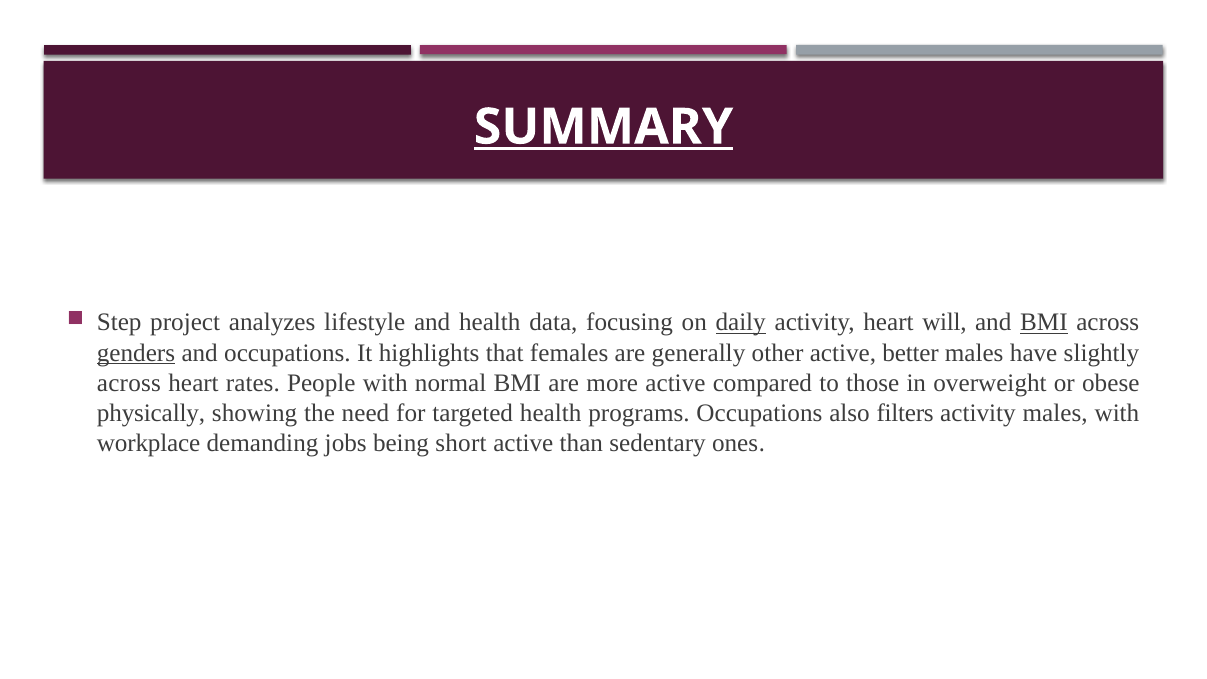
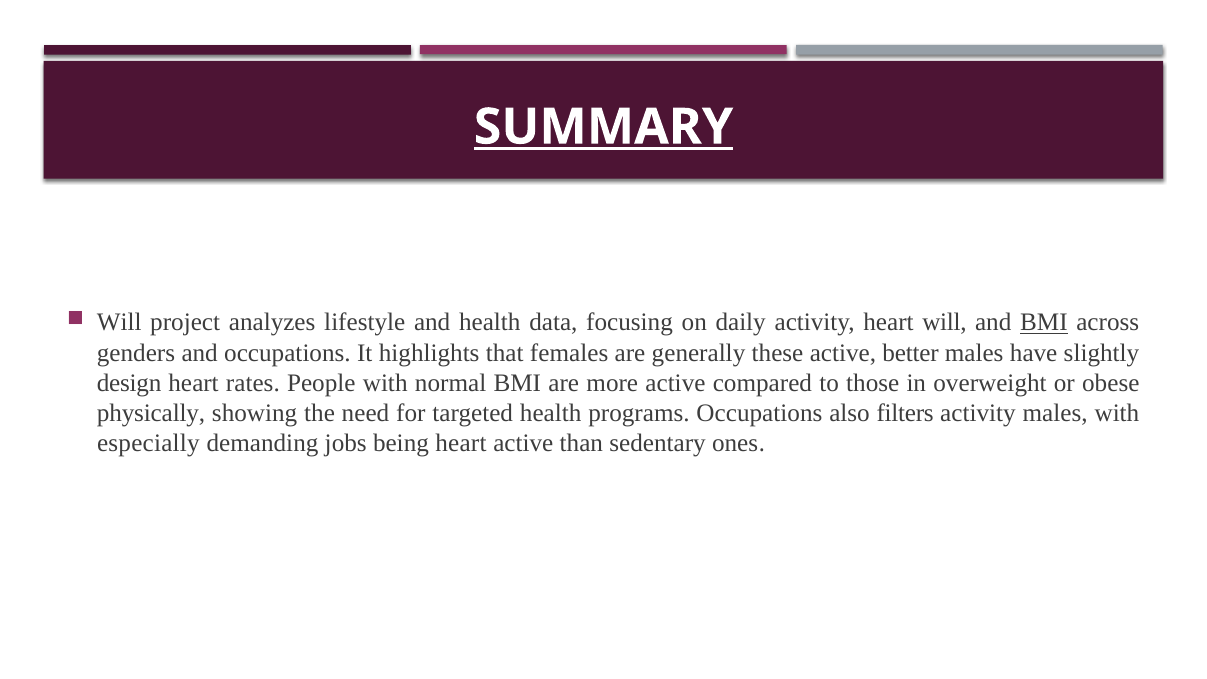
Step: Step -> Will (119, 323)
daily underline: present -> none (741, 323)
genders underline: present -> none (136, 353)
other: other -> these (778, 353)
across: across -> design (129, 383)
workplace: workplace -> especially (148, 443)
being short: short -> heart (461, 443)
